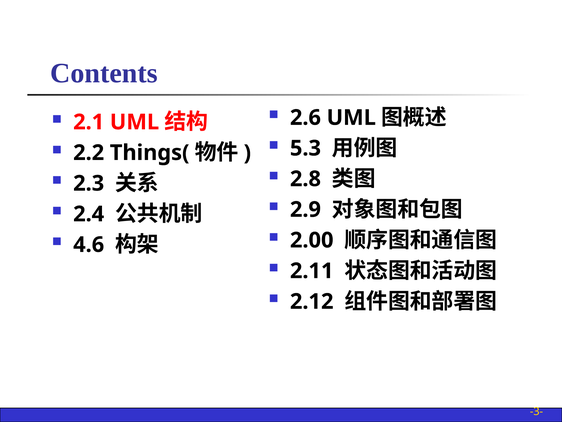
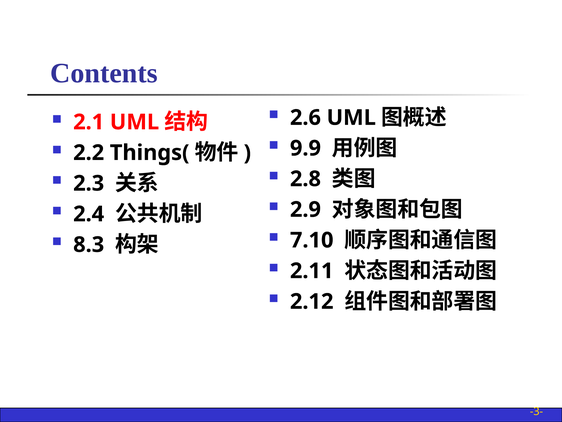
5.3: 5.3 -> 9.9 (305, 148)
2.00: 2.00 -> 7.10 (312, 240)
4.6: 4.6 -> 8.3 (89, 244)
